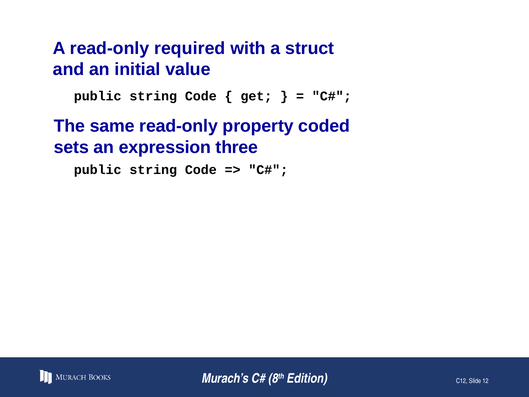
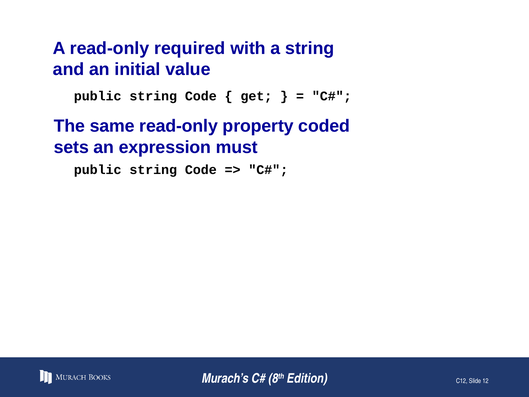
a struct: struct -> string (310, 48)
three: three -> must (237, 147)
